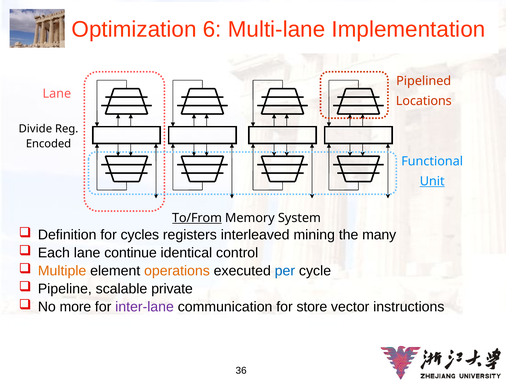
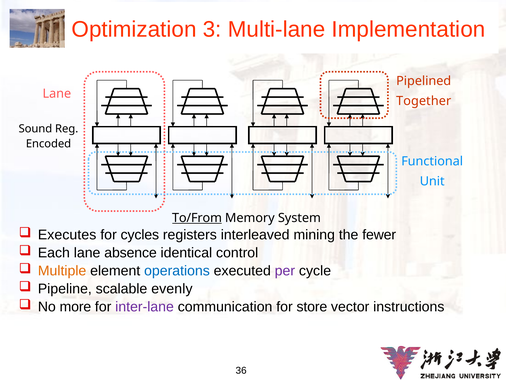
6: 6 -> 3 (212, 29)
Locations: Locations -> Together (424, 101)
Divide: Divide -> Sound (35, 129)
Unit underline: present -> none (432, 181)
Definition: Definition -> Executes (67, 235)
many: many -> fewer (379, 235)
continue: continue -> absence (131, 253)
operations colour: orange -> blue (177, 271)
per colour: blue -> purple (285, 271)
private: private -> evenly (172, 289)
